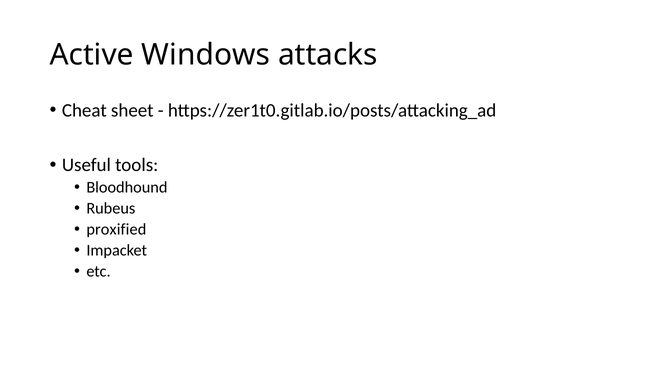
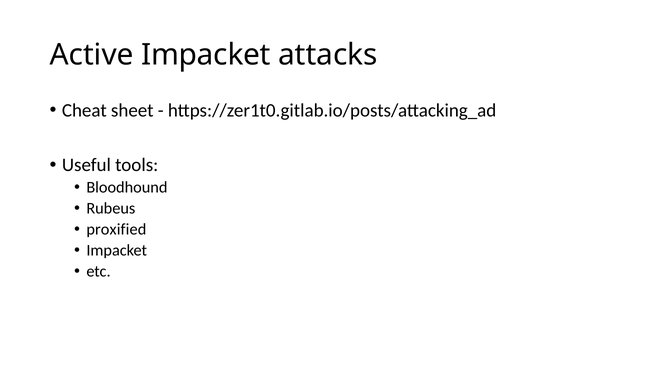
Active Windows: Windows -> Impacket (206, 55)
